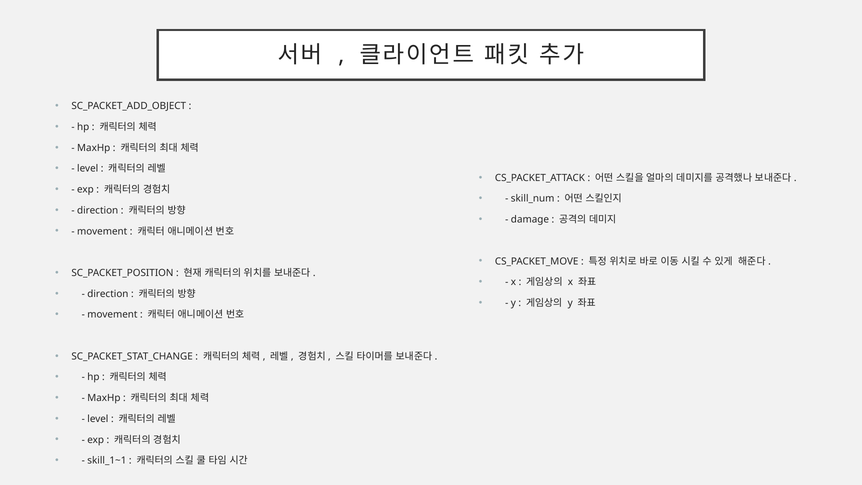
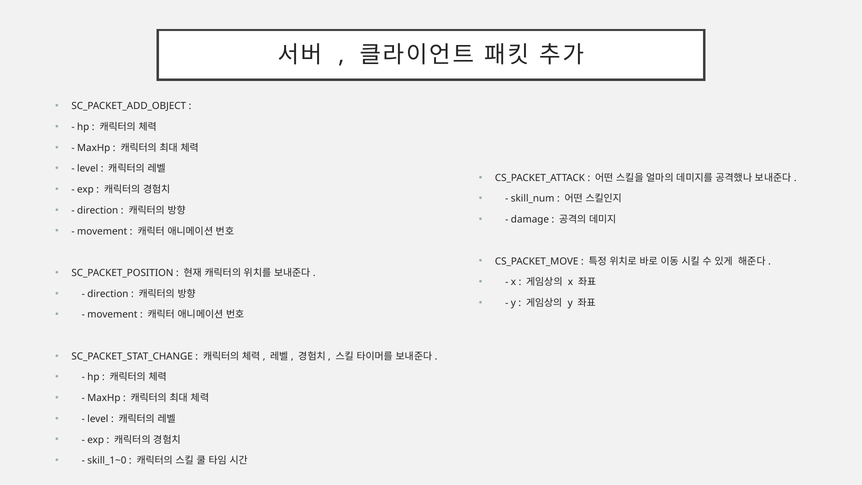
skill_1~1: skill_1~1 -> skill_1~0 (107, 461)
